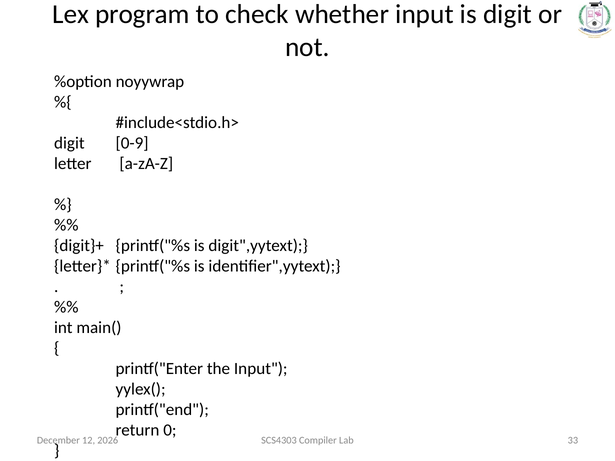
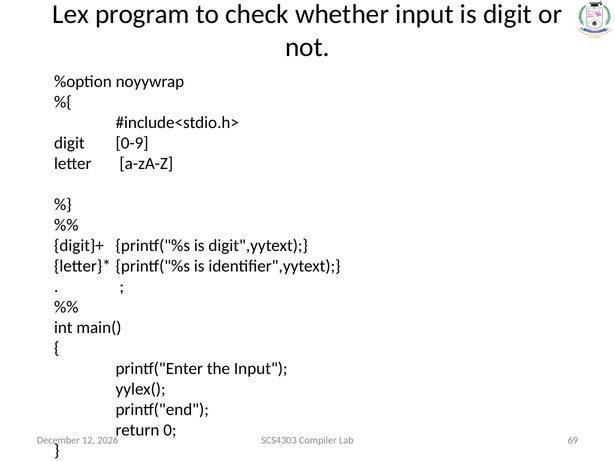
33: 33 -> 69 (573, 440)
